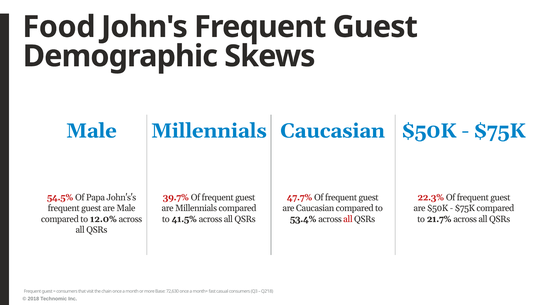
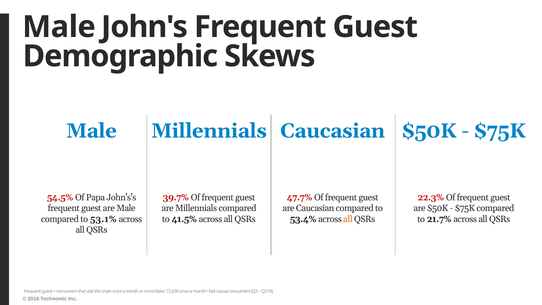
Food: Food -> Male (59, 27)
all colour: red -> orange (348, 219)
12.0%: 12.0% -> 53.1% (103, 219)
